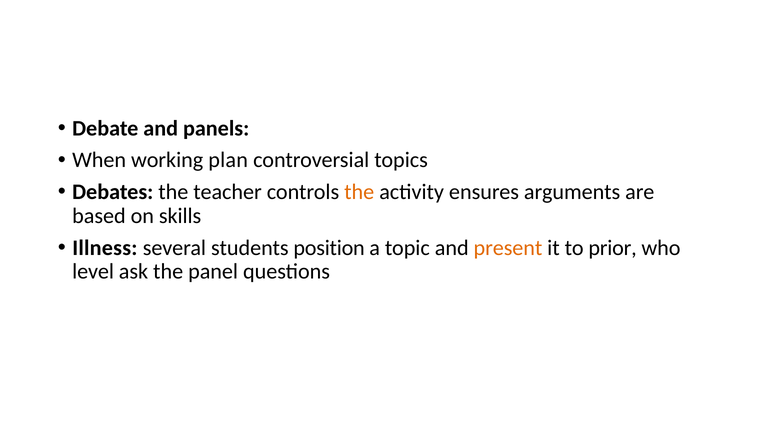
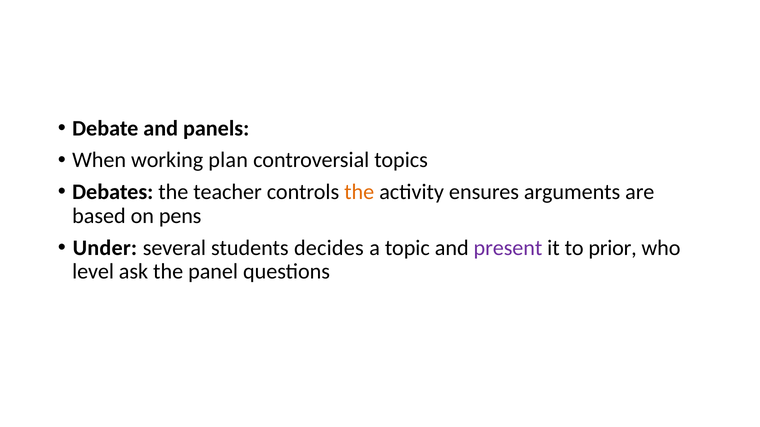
skills: skills -> pens (180, 216)
Illness: Illness -> Under (105, 248)
position: position -> decides (329, 248)
present colour: orange -> purple (508, 248)
